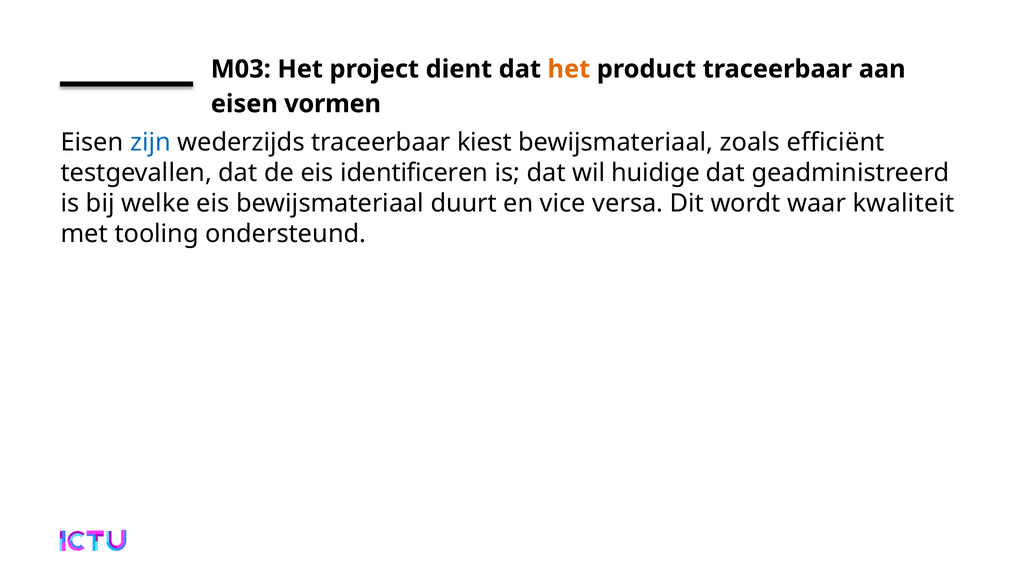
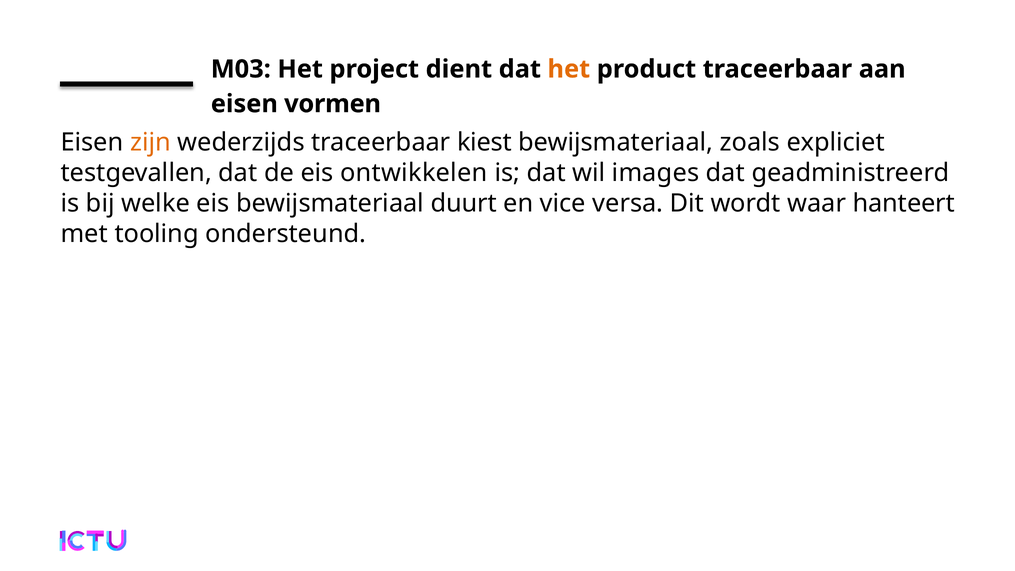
zijn colour: blue -> orange (150, 143)
efficiënt: efficiënt -> expliciet (836, 143)
identificeren: identificeren -> ontwikkelen (414, 173)
huidige: huidige -> images (656, 173)
kwaliteit: kwaliteit -> hanteert (904, 203)
